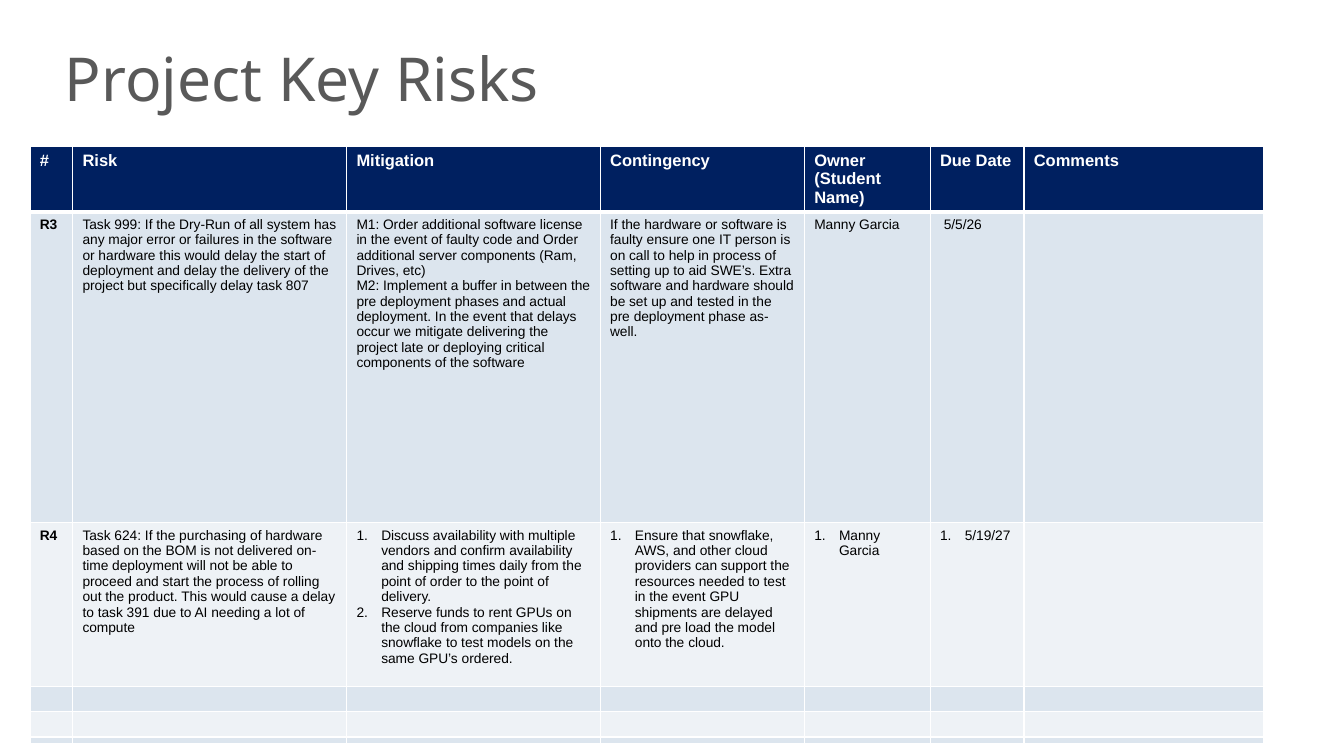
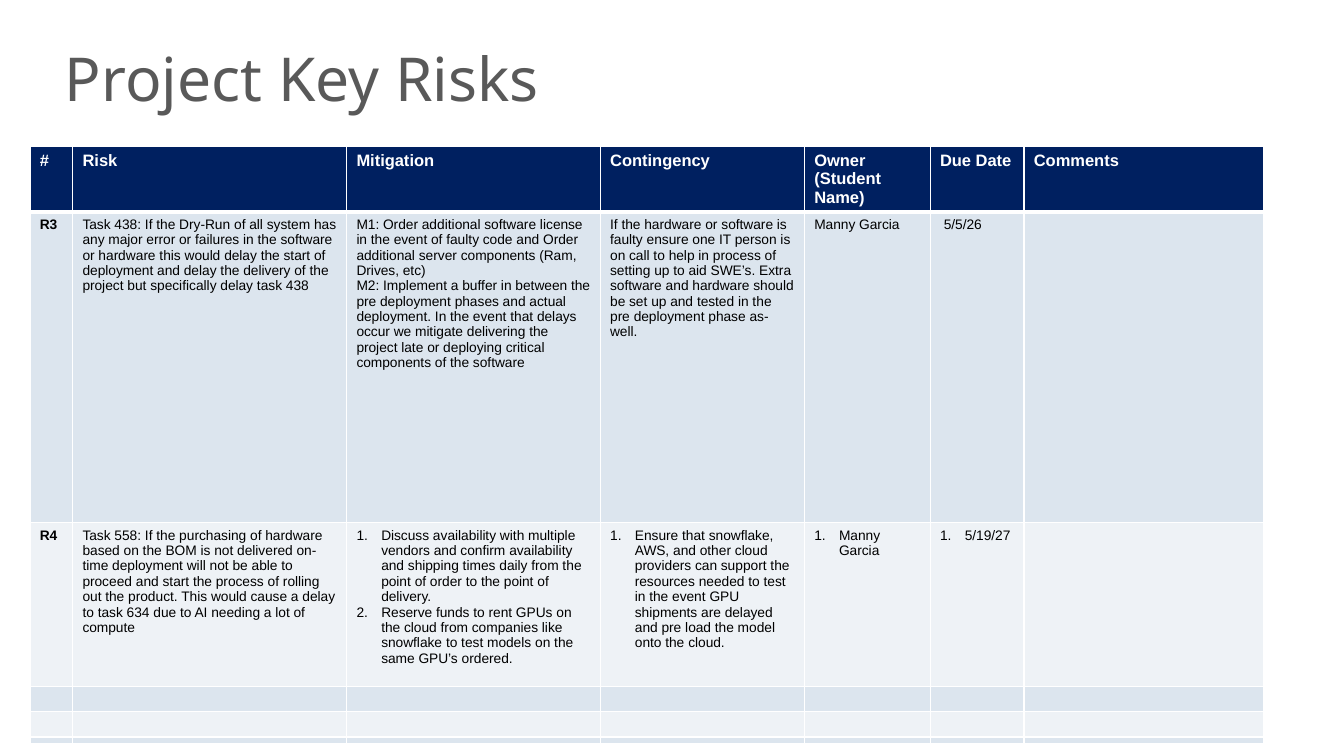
R3 Task 999: 999 -> 438 (128, 225)
delay task 807: 807 -> 438 (297, 286)
624: 624 -> 558 (128, 536)
391: 391 -> 634 (138, 613)
